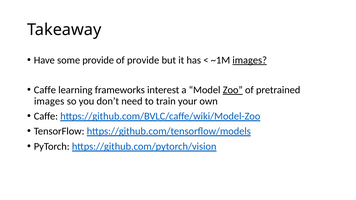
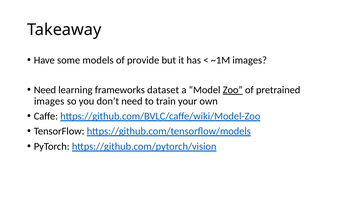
some provide: provide -> models (98, 60)
images underline: present -> none (250, 60)
Caffe: Caffe -> Need (45, 90)
interest: interest -> dataset (163, 90)
